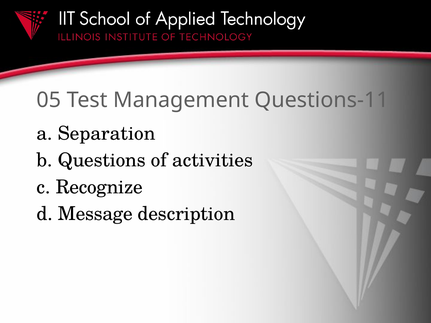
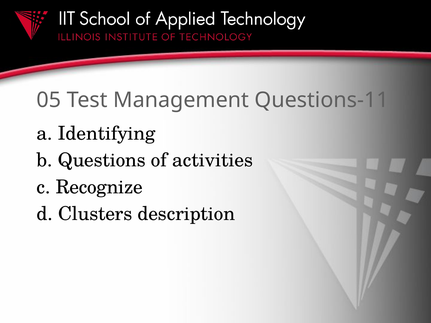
Separation: Separation -> Identifying (107, 134)
Message: Message -> Clusters (95, 214)
